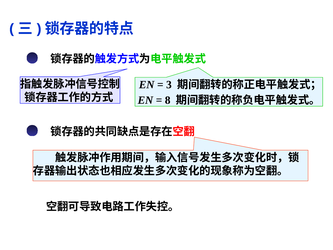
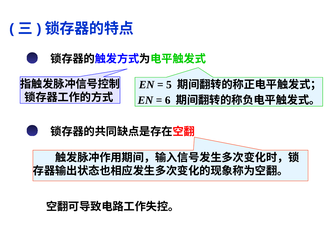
3: 3 -> 5 (169, 85)
8: 8 -> 6 (168, 100)
